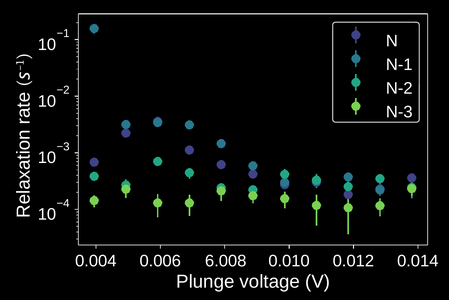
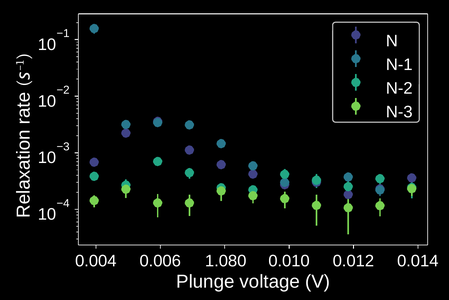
6.008: 6.008 -> 1.080 (226, 260)
